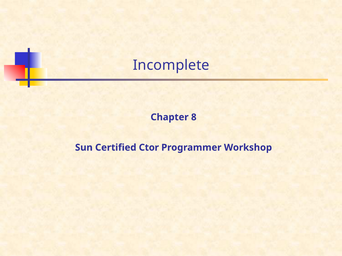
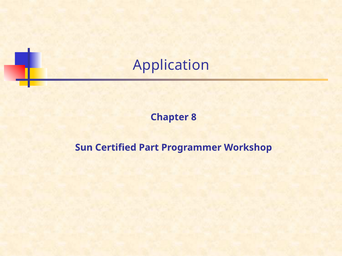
Incomplete: Incomplete -> Application (171, 65)
Ctor: Ctor -> Part (149, 148)
